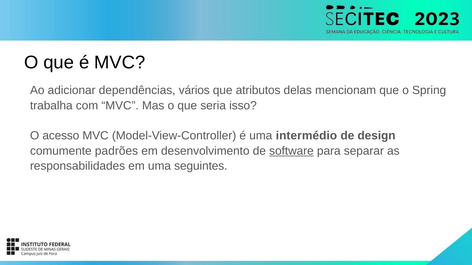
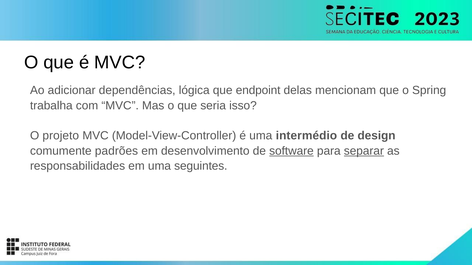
vários: vários -> lógica (194, 90)
atributos: atributos -> endpoint (258, 90)
acesso: acesso -> projeto (61, 136)
separar underline: none -> present (364, 151)
